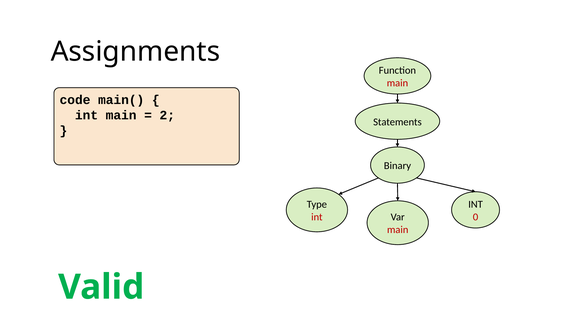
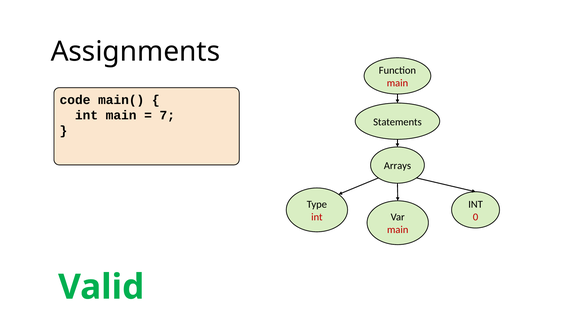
2: 2 -> 7 (167, 115)
Binary: Binary -> Arrays (397, 166)
